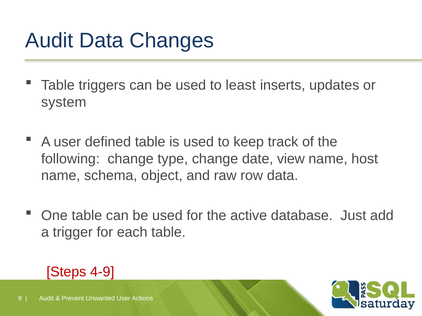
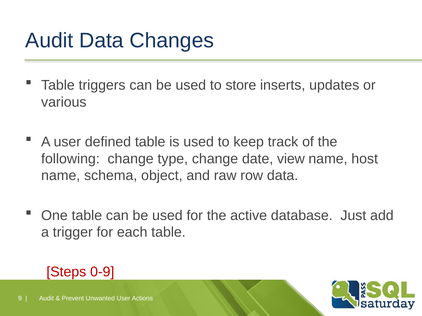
least: least -> store (241, 85)
system: system -> various (64, 102)
4-9: 4-9 -> 0-9 (102, 272)
